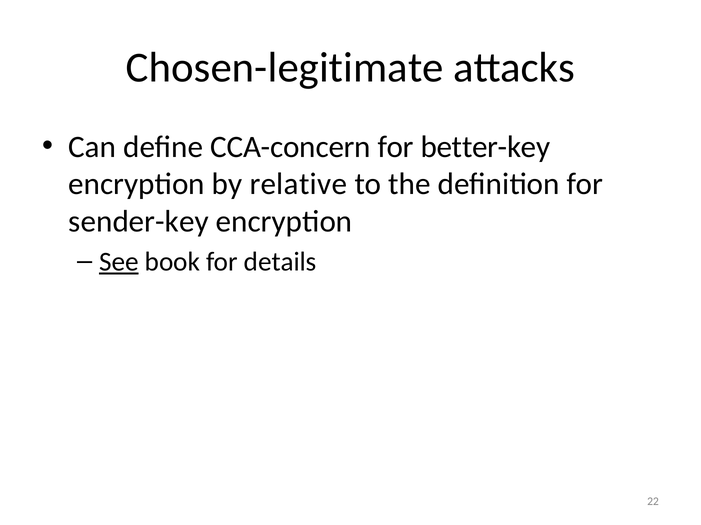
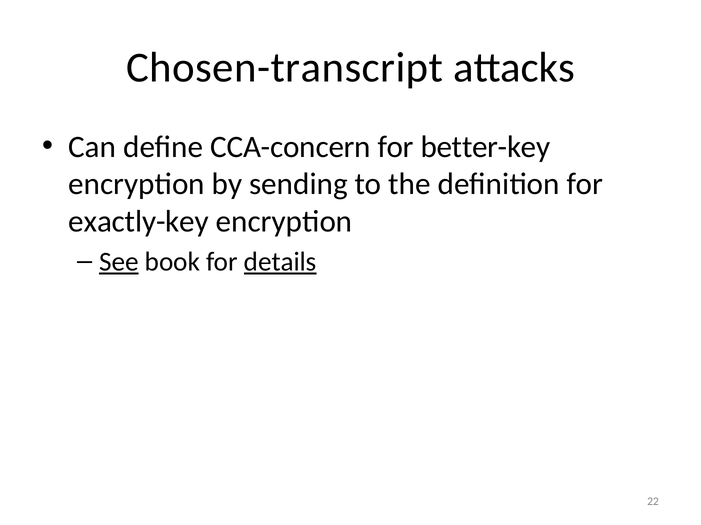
Chosen-legitimate: Chosen-legitimate -> Chosen-transcript (285, 68)
relative: relative -> sending (299, 184)
sender-key: sender-key -> exactly-key (139, 222)
details underline: none -> present (280, 262)
